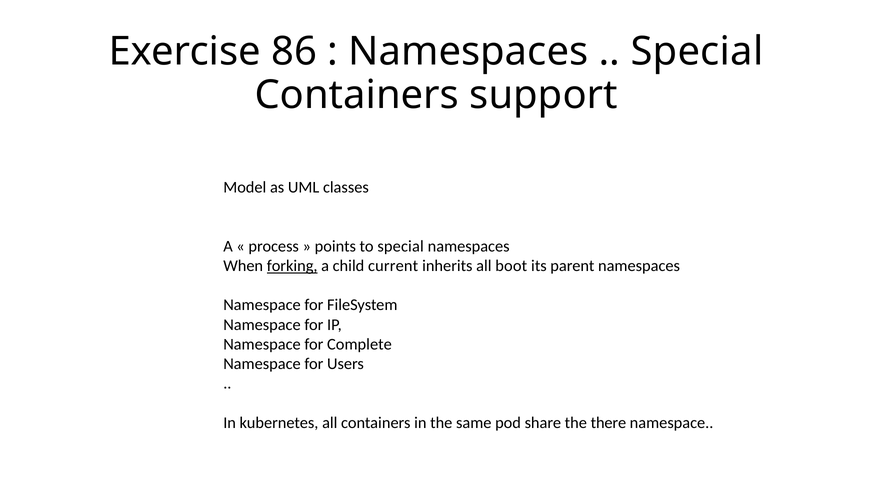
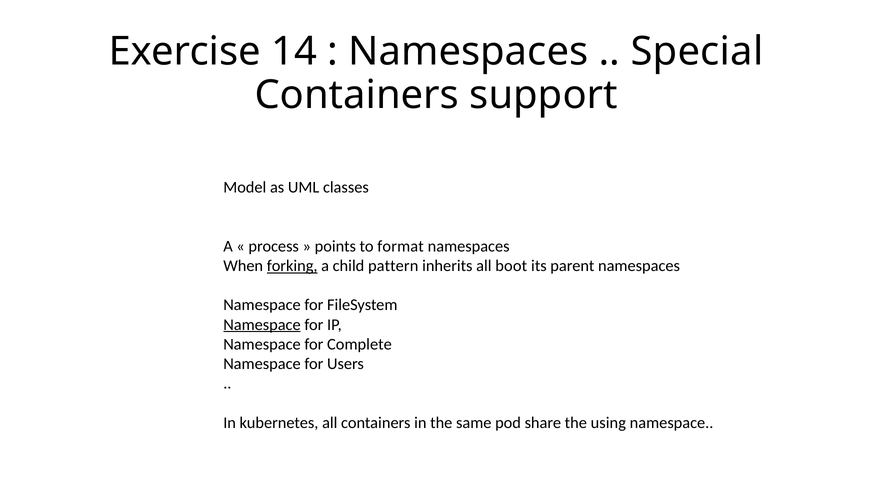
86: 86 -> 14 (294, 52)
to special: special -> format (401, 246)
current: current -> pattern (393, 266)
Namespace underline: none -> present (262, 325)
there: there -> using (608, 423)
